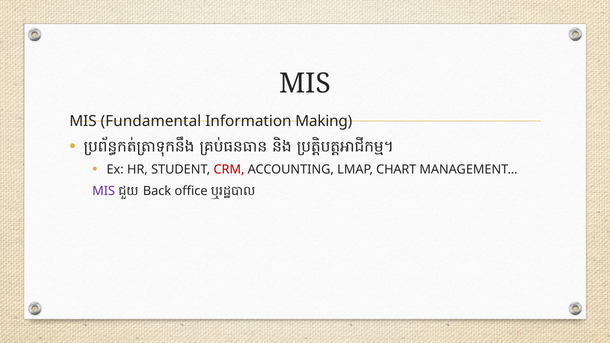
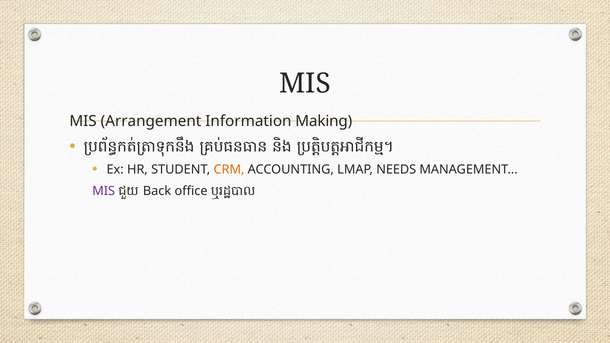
Fundamental: Fundamental -> Arrangement (151, 121)
CRM colour: red -> orange (229, 170)
CHART: CHART -> NEEDS (396, 170)
